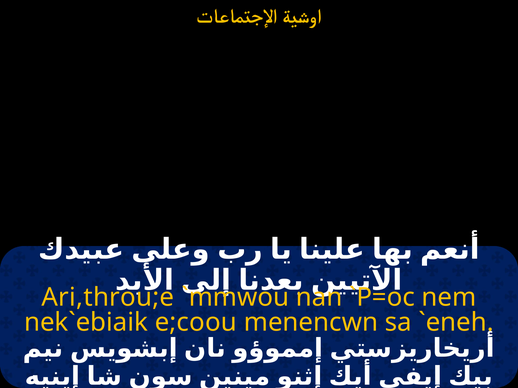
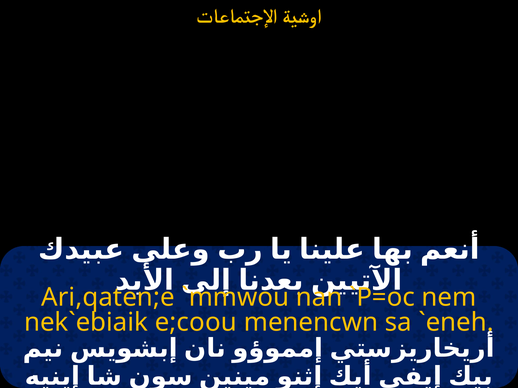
Ari,throu;e: Ari,throu;e -> Ari,qaten;e (108, 298)
